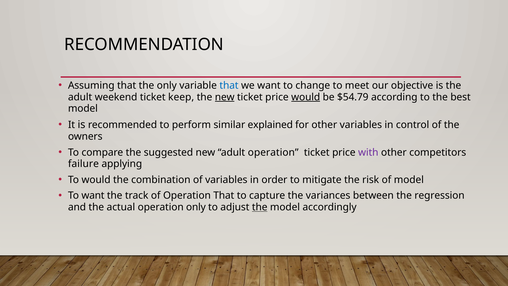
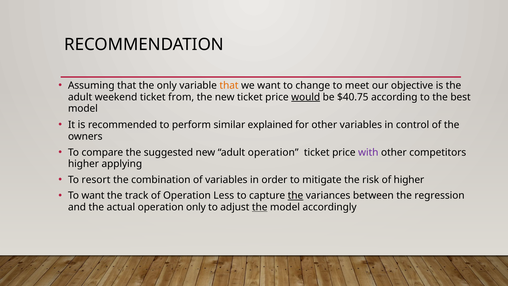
that colour: blue -> orange (229, 85)
keep: keep -> from (181, 97)
new underline: present -> none (225, 97)
$54.79: $54.79 -> $40.75 (353, 97)
failure: failure -> higher (83, 164)
To would: would -> resort (96, 180)
of model: model -> higher (409, 180)
Operation That: That -> Less (224, 195)
the underline: none -> present (295, 195)
